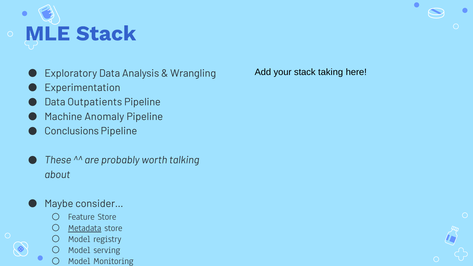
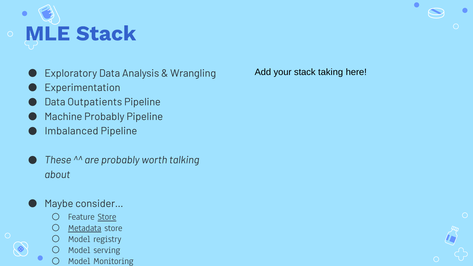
Machine Anomaly: Anomaly -> Probably (104, 117)
Conclusions: Conclusions -> Imbalanced (72, 131)
Store underline: none -> present (107, 217)
